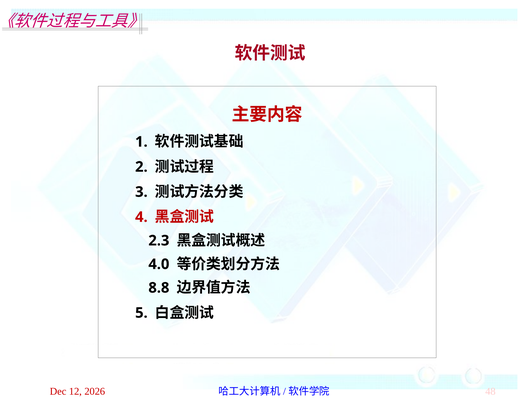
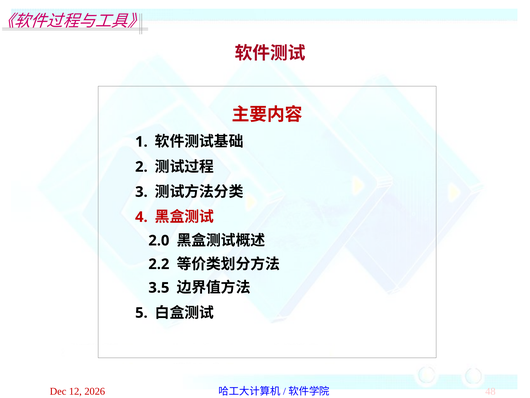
2.3: 2.3 -> 2.0 (159, 240)
4.0: 4.0 -> 2.2 (159, 264)
8.8: 8.8 -> 3.5 (159, 287)
